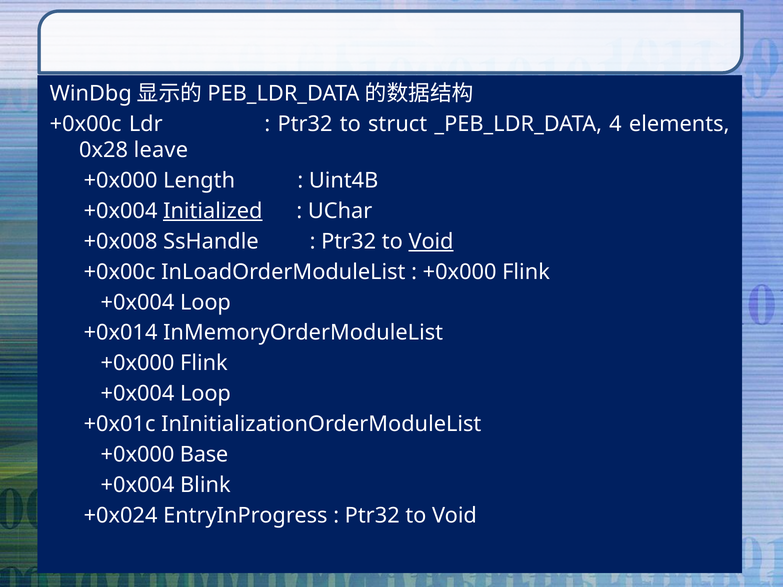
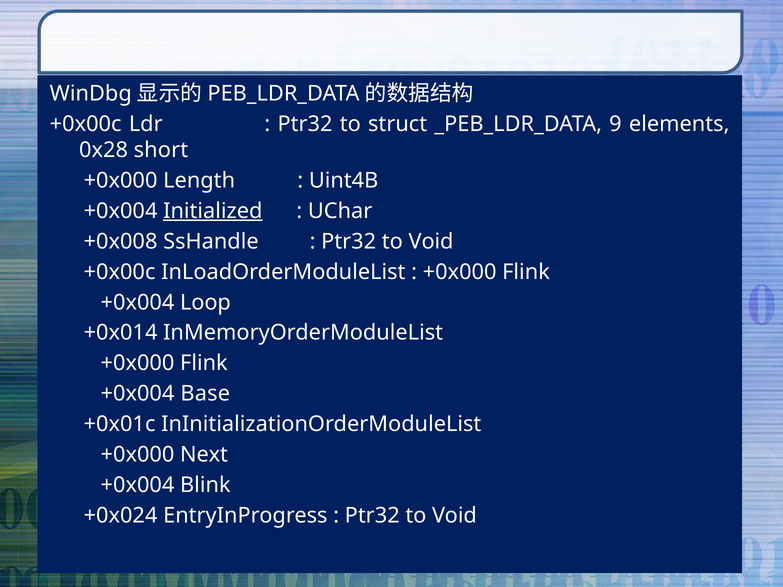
4: 4 -> 9 (615, 124)
leave: leave -> short (161, 150)
Void underline: present -> none (431, 242)
Loop: Loop -> Base (205, 394)
Base: Base -> Next (204, 455)
